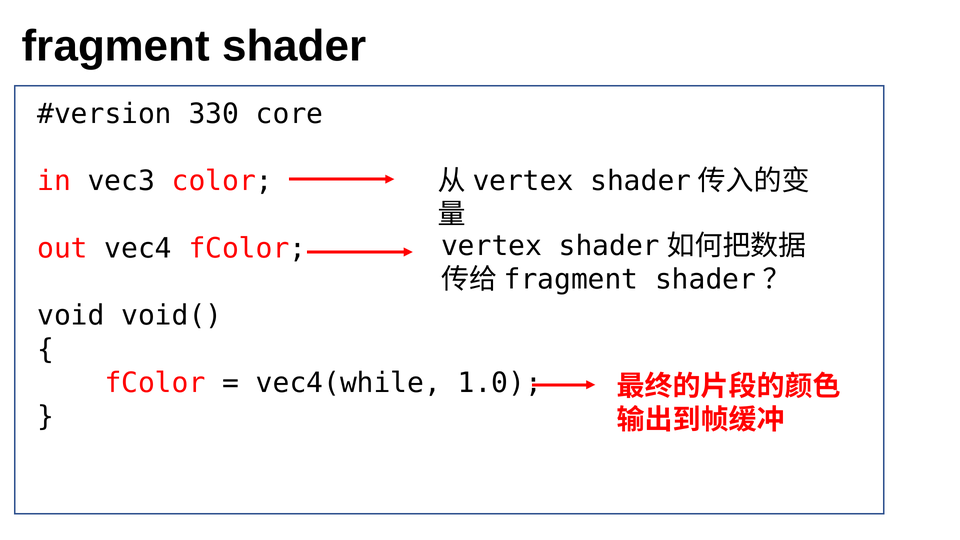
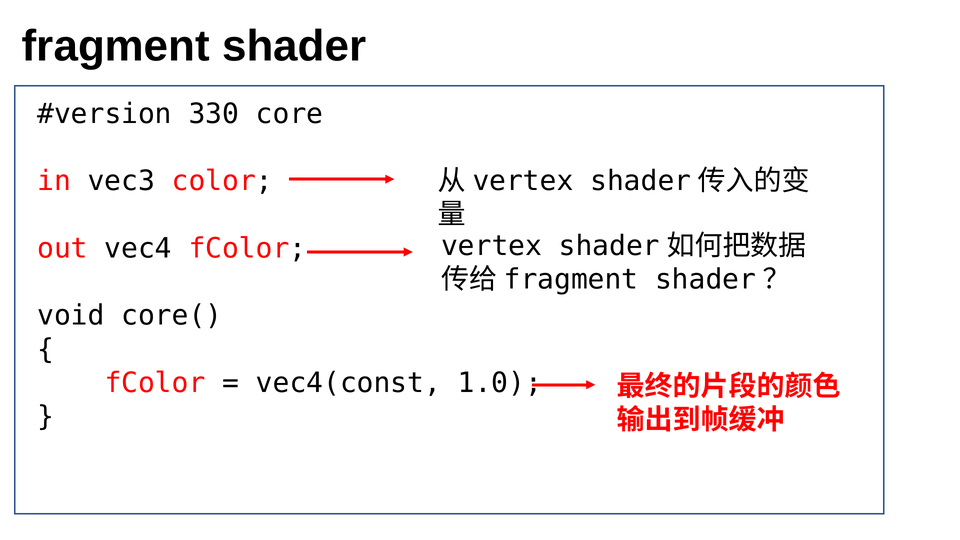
void(: void( -> core( (172, 316)
vec4(while: vec4(while -> vec4(const (348, 383)
